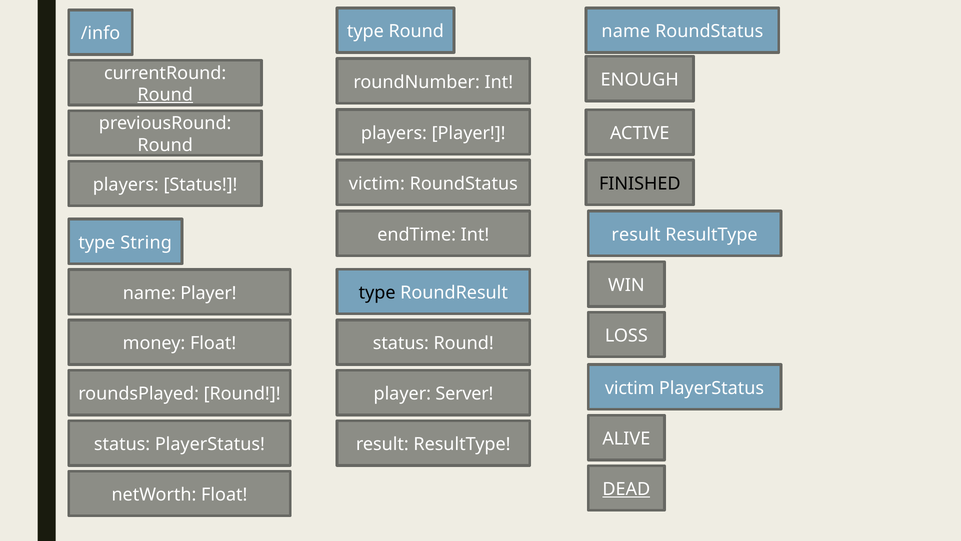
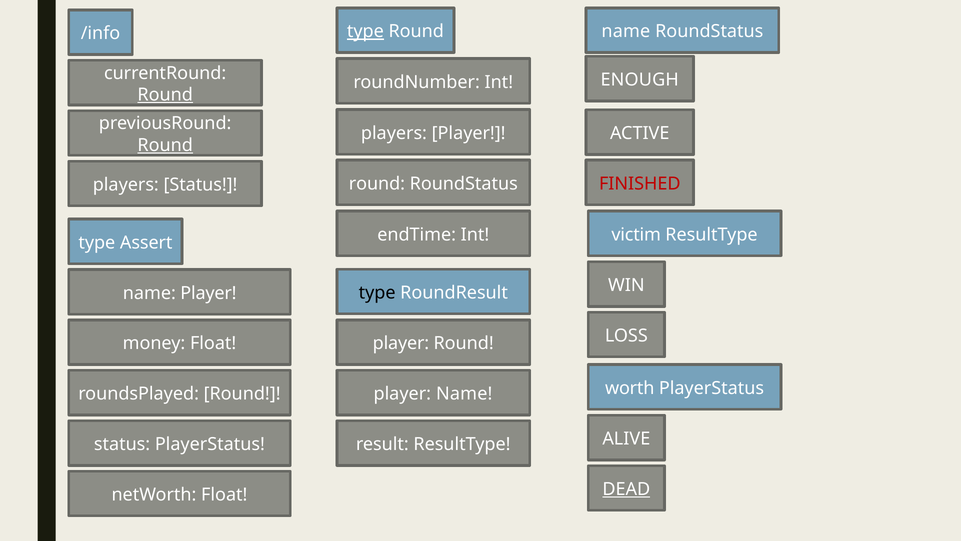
type underline: none -> present (365, 32)
Round underline: none -> present (165, 145)
victim: victim -> round (377, 184)
FINISHED colour: black -> red (640, 184)
result: result -> victim (636, 234)
String: String -> Assert (146, 242)
status: status -> player (401, 343)
victim: victim -> worth (630, 388)
player Server: Server -> Name (464, 394)
